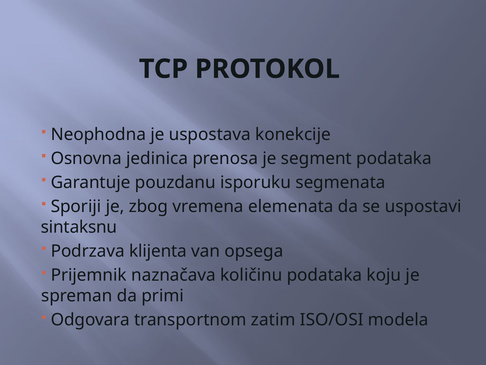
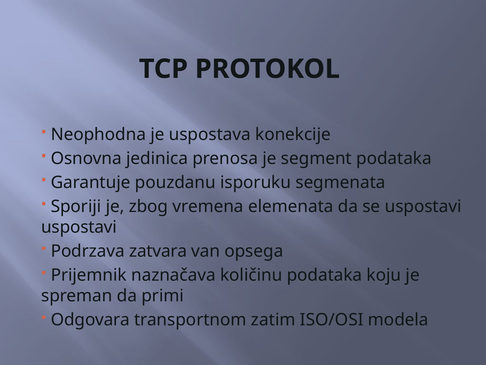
sintaksnu: sintaksnu -> uspostavi (79, 227)
klijenta: klijenta -> zatvara (158, 251)
